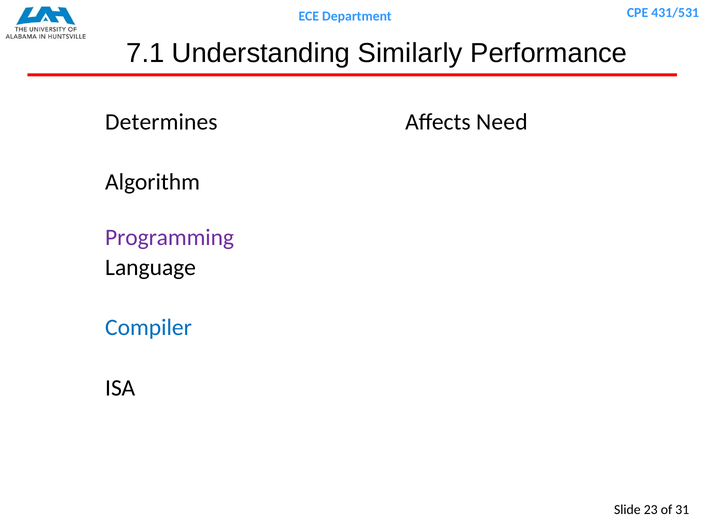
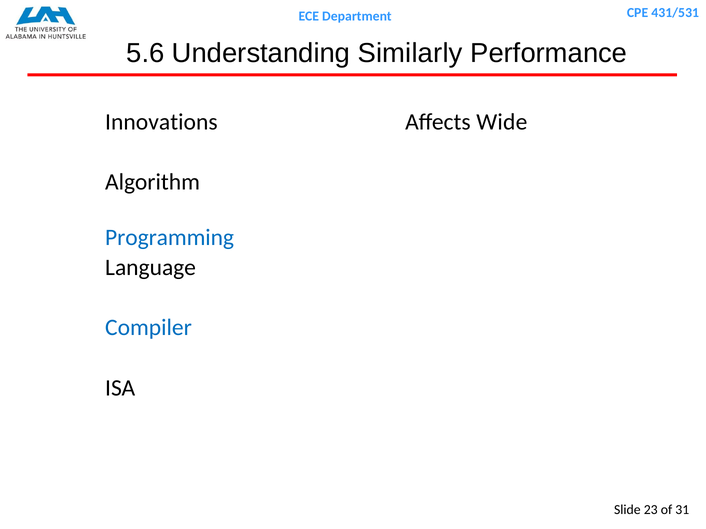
7.1: 7.1 -> 5.6 (145, 53)
Determines: Determines -> Innovations (161, 122)
Need: Need -> Wide (502, 122)
Programming colour: purple -> blue (170, 238)
